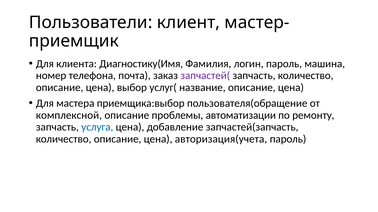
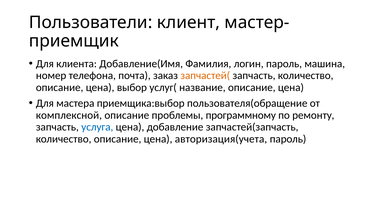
Диагностику(Имя: Диагностику(Имя -> Добавление(Имя (141, 64)
запчастей( colour: purple -> orange (205, 76)
автоматизации: автоматизации -> программному (241, 115)
